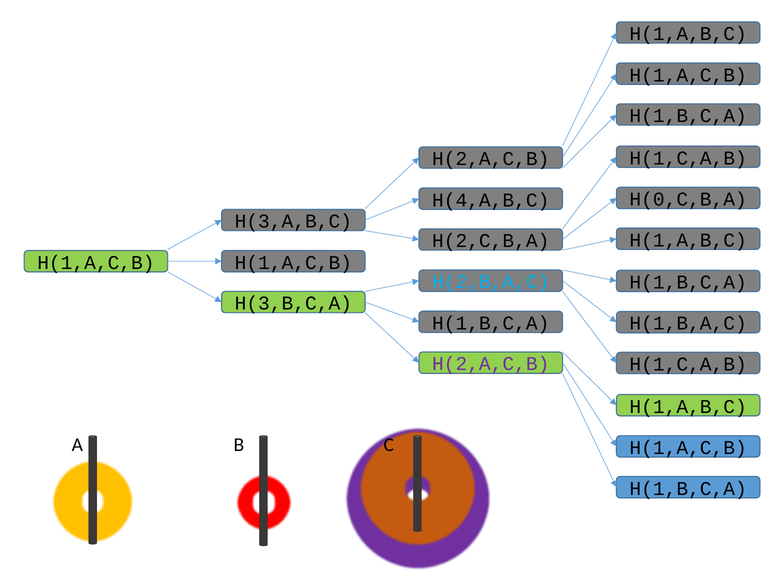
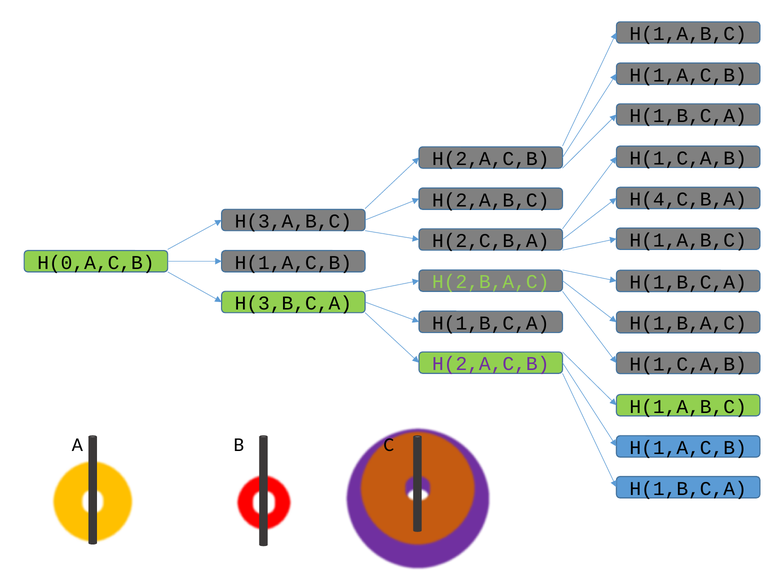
H(0,C,B,A: H(0,C,B,A -> H(4,C,B,A (688, 199)
H(4,A,B,C: H(4,A,B,C -> H(2,A,B,C (491, 200)
H(1,A,C,B: H(1,A,C,B -> H(0,A,C,B (96, 262)
H(2,B,A,C colour: light blue -> light green (491, 282)
